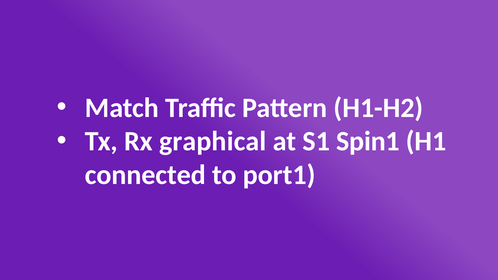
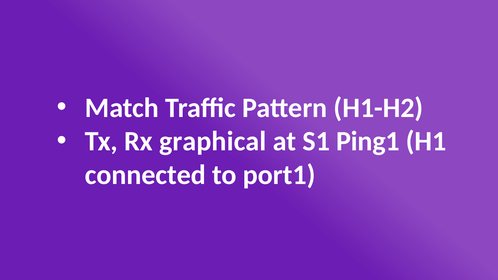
Spin1: Spin1 -> Ping1 (368, 141)
